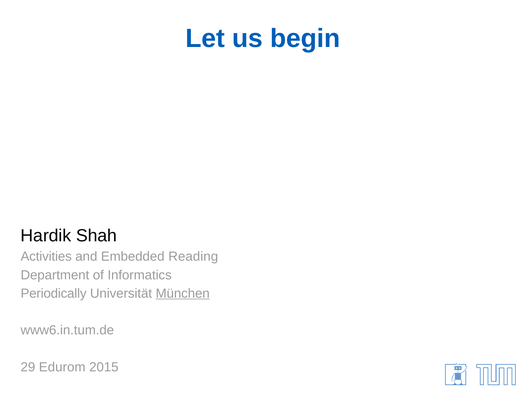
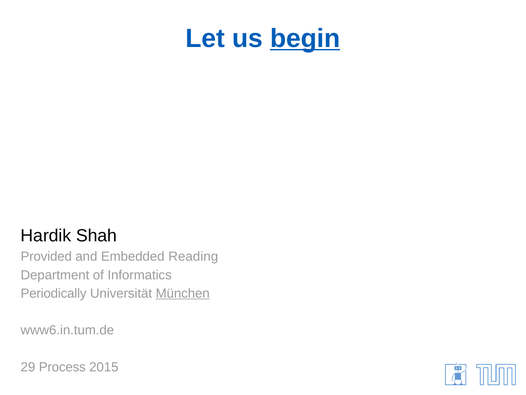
begin underline: none -> present (305, 38)
Activities: Activities -> Provided (46, 256)
Edurom: Edurom -> Process (62, 367)
